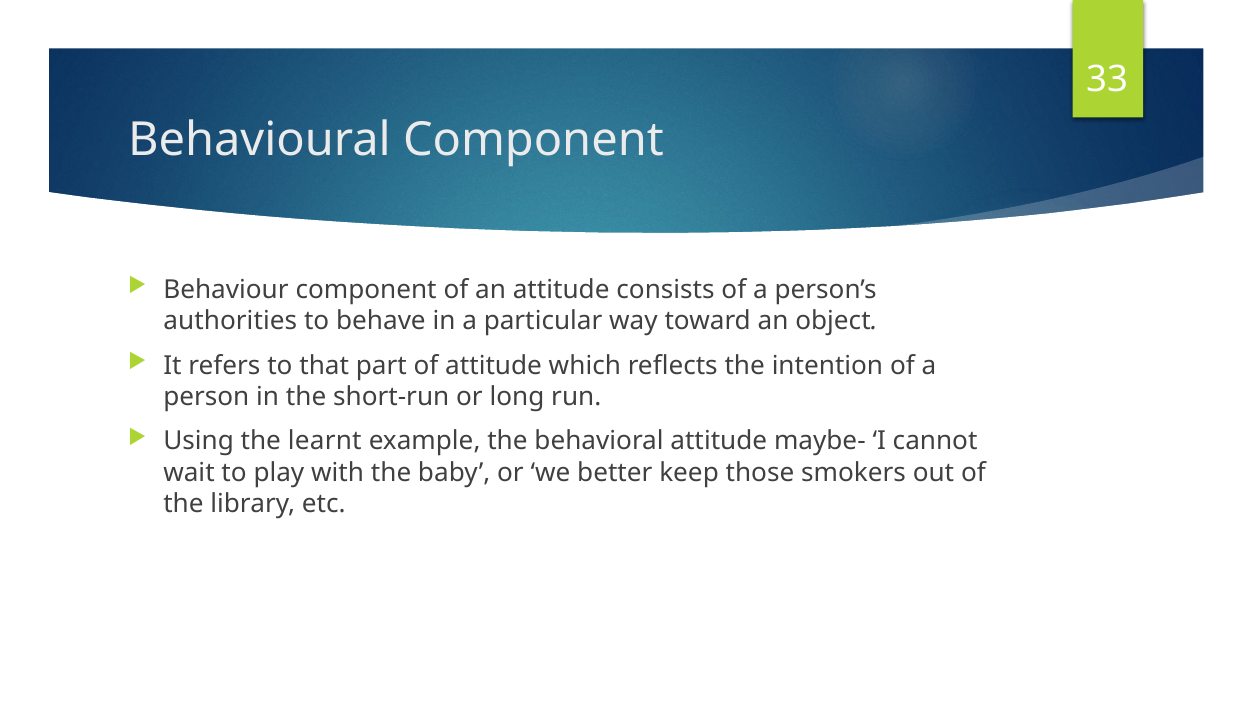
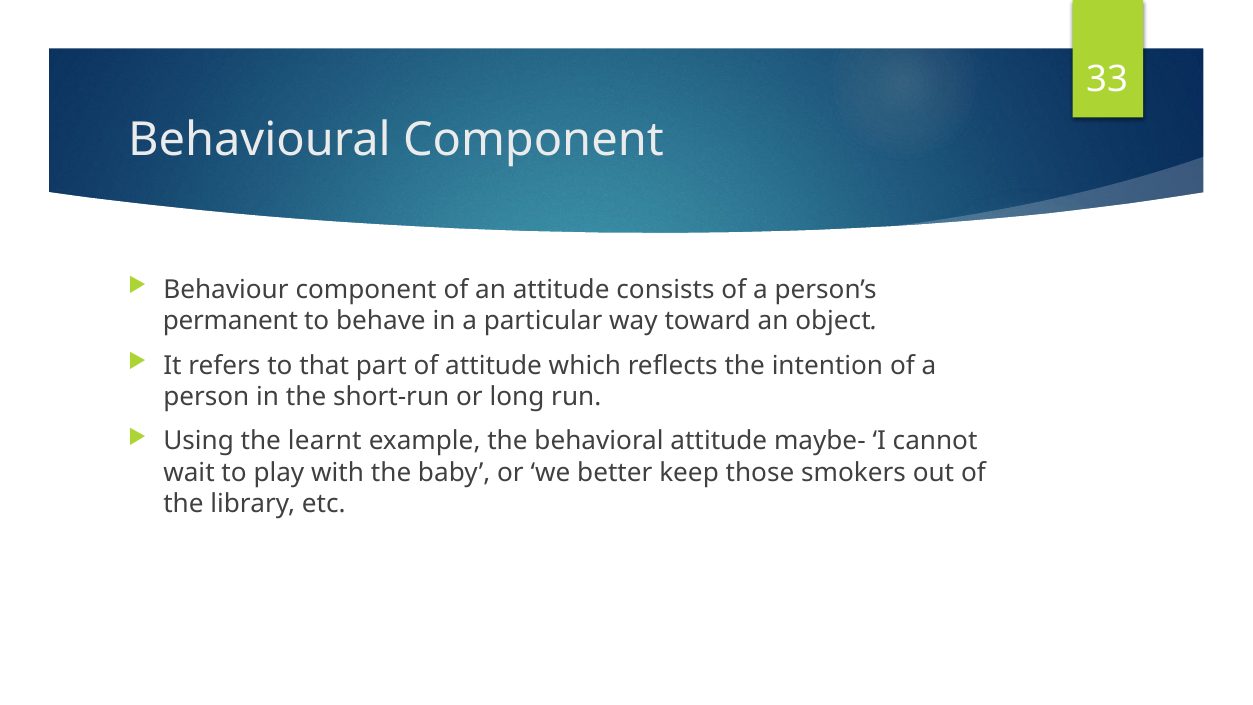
authorities: authorities -> permanent (230, 321)
